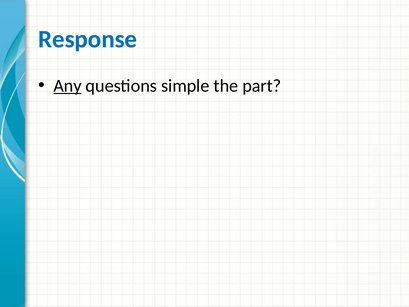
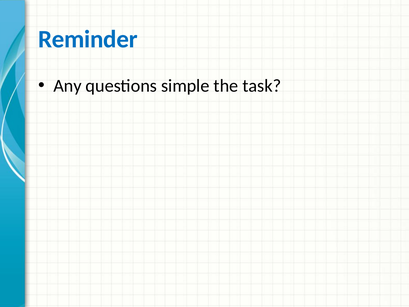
Response: Response -> Reminder (88, 39)
Any underline: present -> none (68, 86)
part: part -> task (262, 86)
